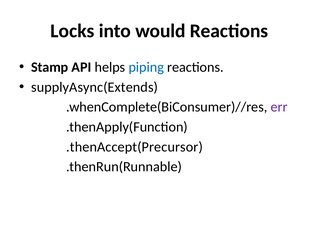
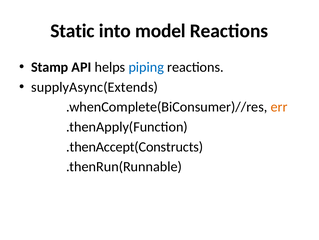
Locks: Locks -> Static (73, 31)
would: would -> model (160, 31)
err colour: purple -> orange (279, 107)
.thenAccept(Precursor: .thenAccept(Precursor -> .thenAccept(Constructs (135, 146)
